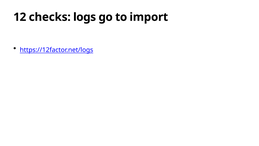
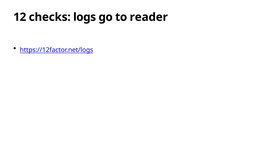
import: import -> reader (149, 17)
